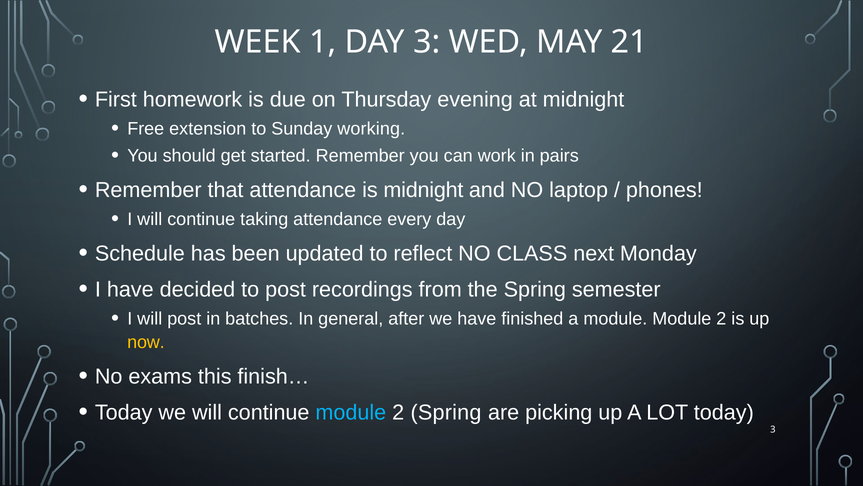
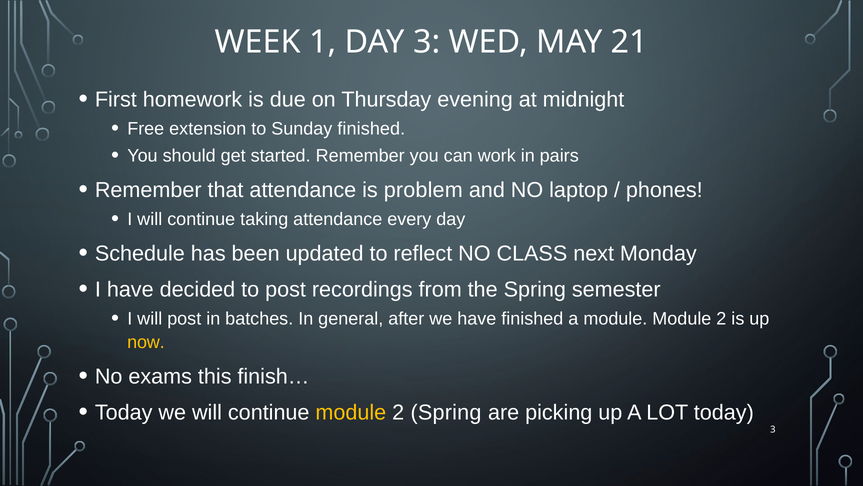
Sunday working: working -> finished (371, 129)
is midnight: midnight -> problem (423, 190)
module colour: light blue -> yellow (351, 412)
